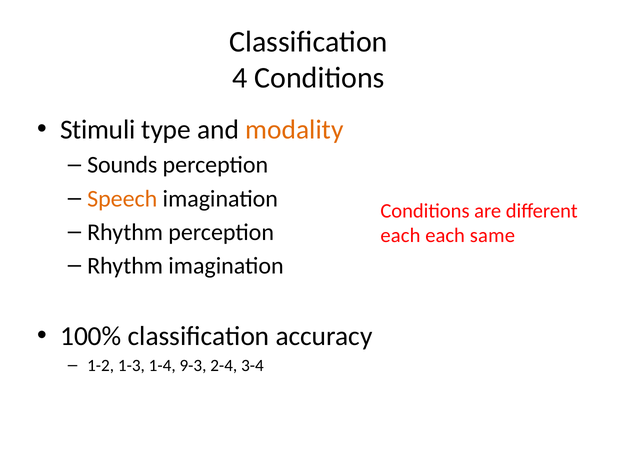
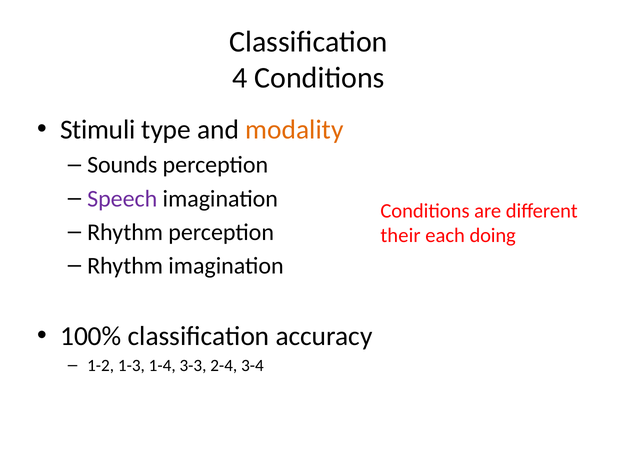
Speech colour: orange -> purple (122, 198)
each: each -> their (401, 235)
same: same -> doing (493, 235)
9-3: 9-3 -> 3-3 (193, 365)
